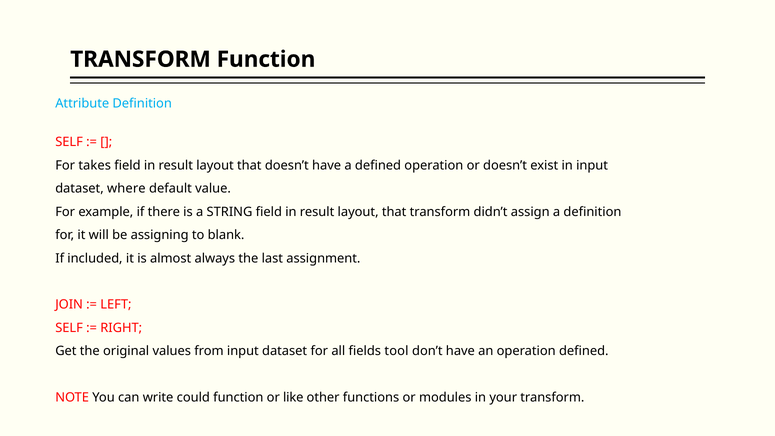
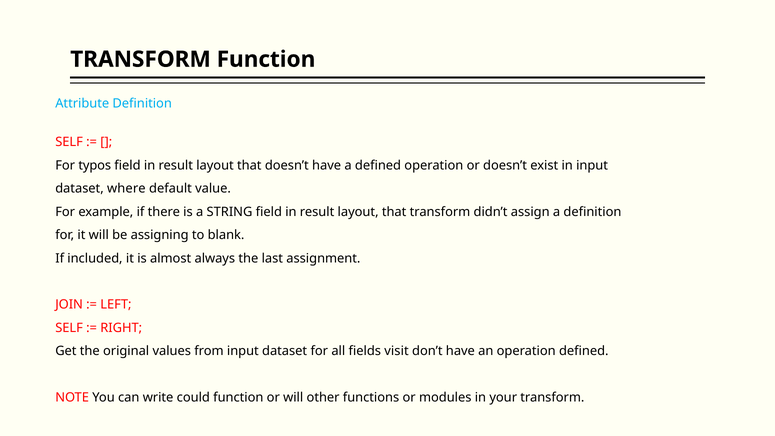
takes: takes -> typos (95, 165)
tool: tool -> visit (397, 351)
or like: like -> will (293, 398)
